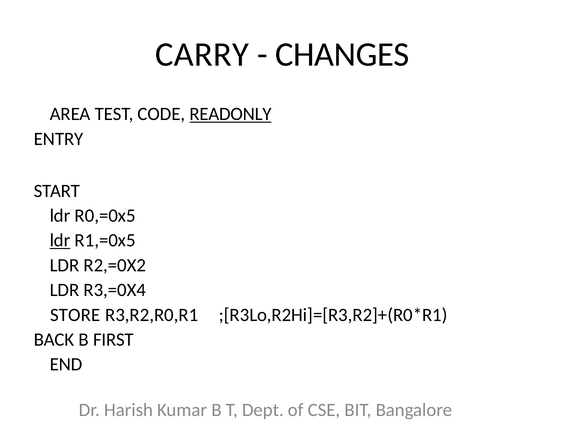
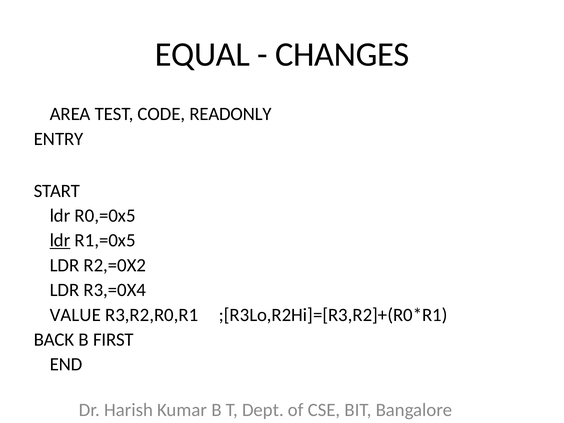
CARRY: CARRY -> EQUAL (202, 55)
READONLY underline: present -> none (230, 114)
STORE: STORE -> VALUE (75, 315)
